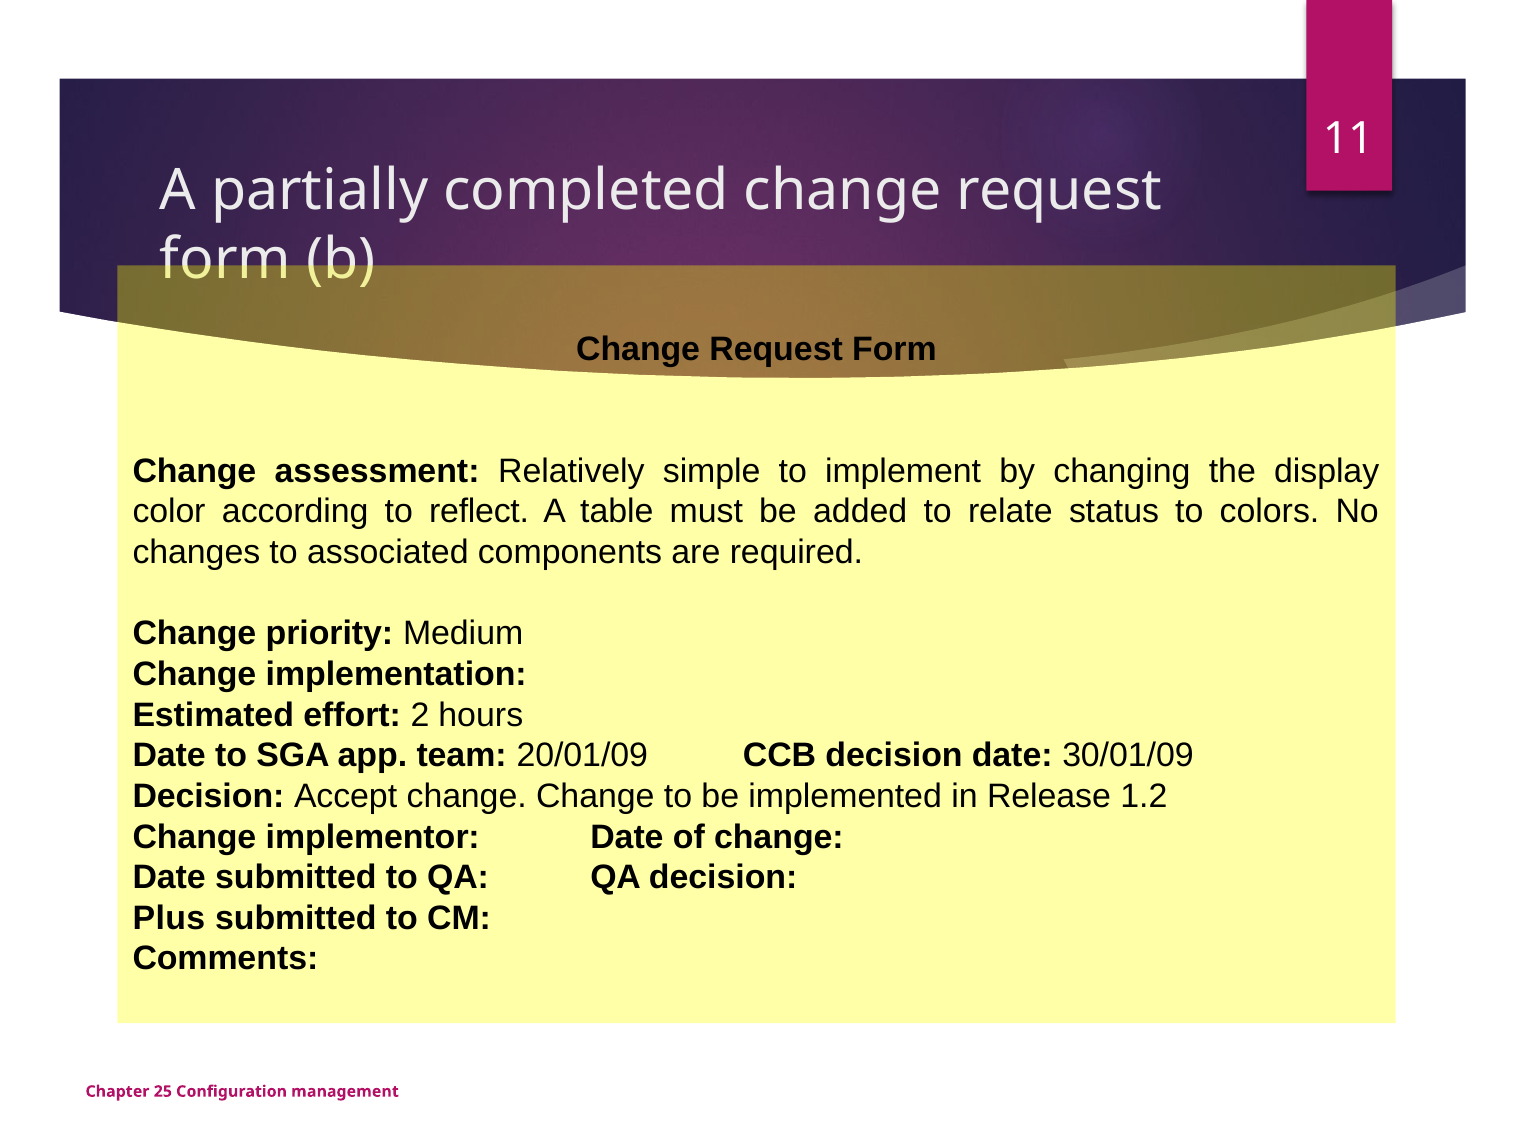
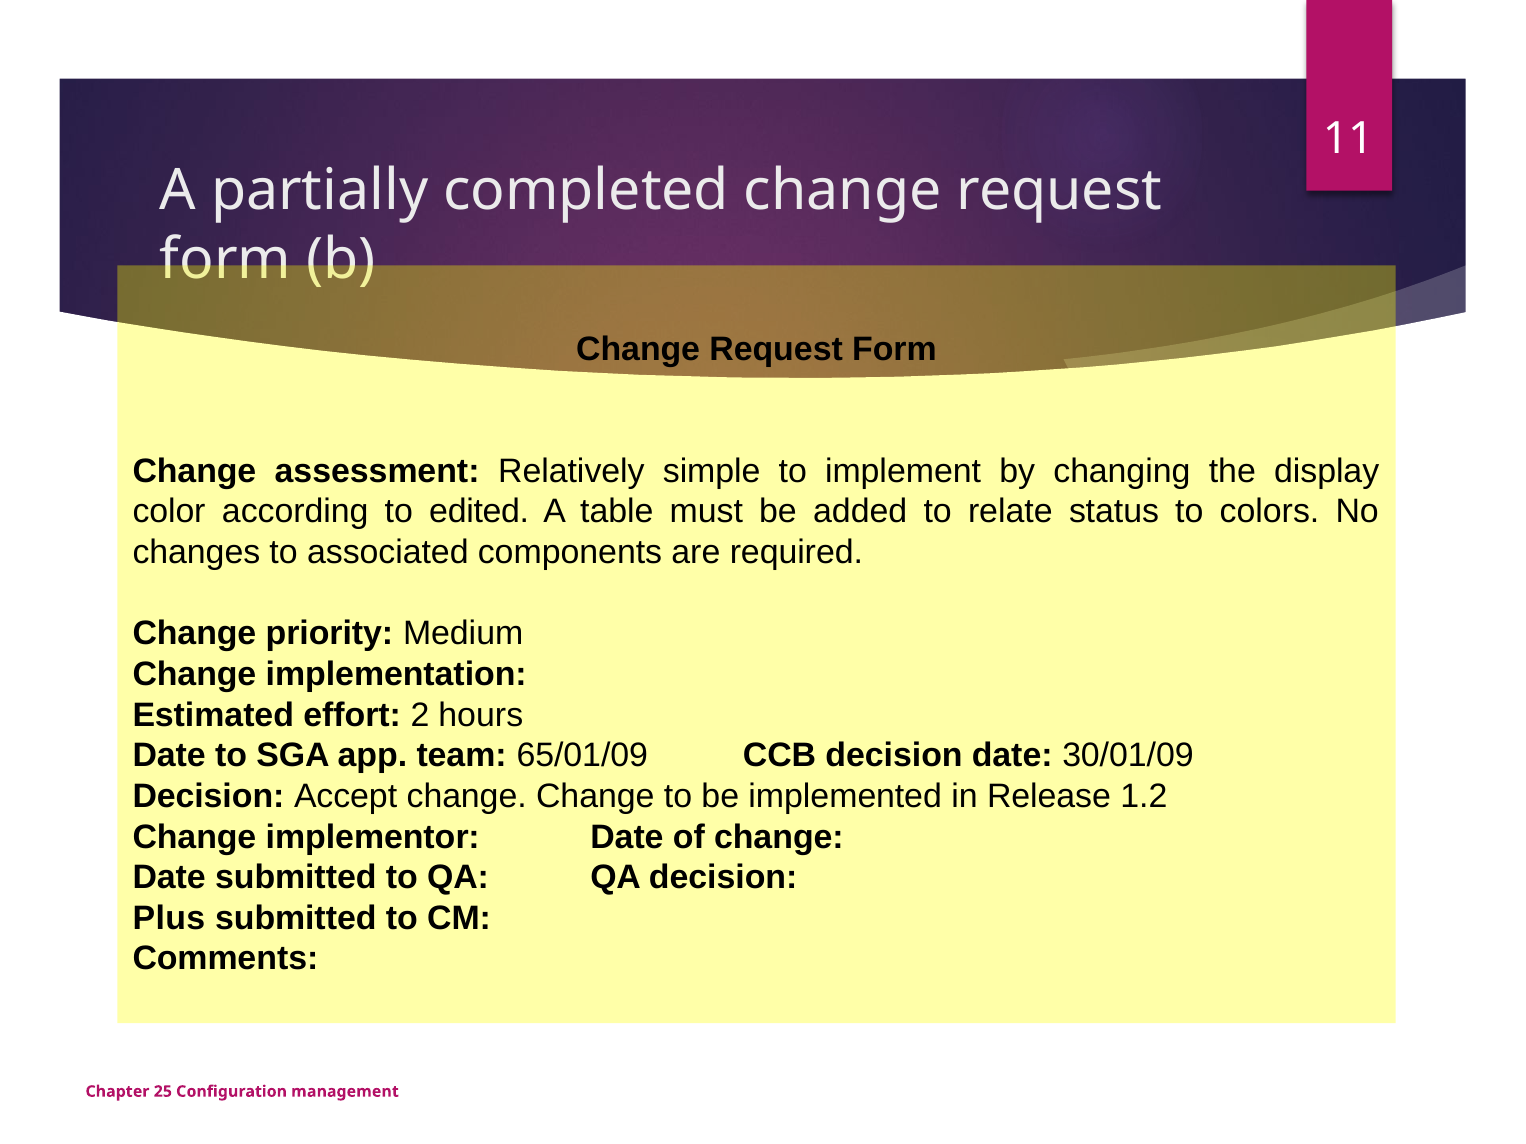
reflect: reflect -> edited (479, 512)
20/01/09: 20/01/09 -> 65/01/09 (582, 756)
